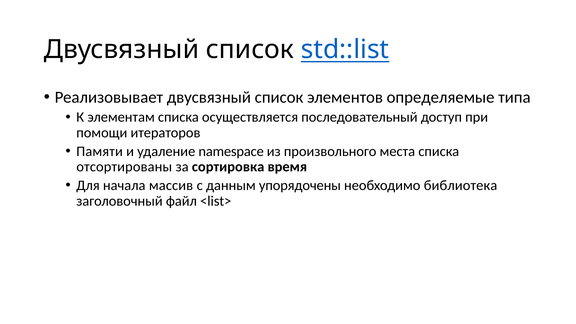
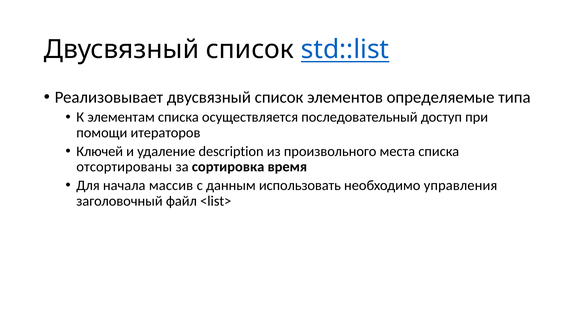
Памяти: Памяти -> Ключей (100, 151)
namespace: namespace -> description (231, 151)
упорядочены: упорядочены -> использовать (300, 185)
библиотека: библиотека -> управления (461, 185)
